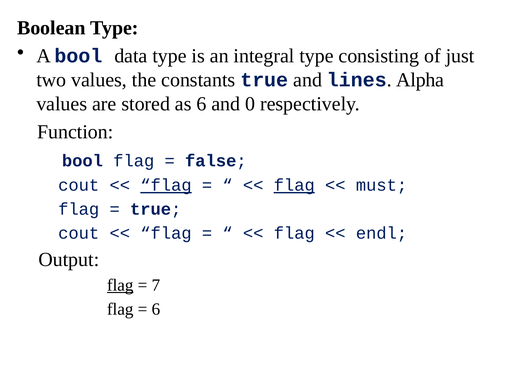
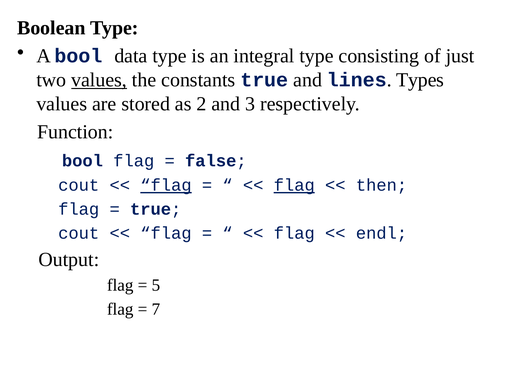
values underline: none -> present (99, 80)
Alpha: Alpha -> Types (420, 80)
as 6: 6 -> 2 (202, 104)
0: 0 -> 3 (250, 104)
must: must -> then (381, 185)
flag underline: present -> none (120, 285)
7: 7 -> 5 (156, 285)
6: 6 -> 7 (156, 309)
